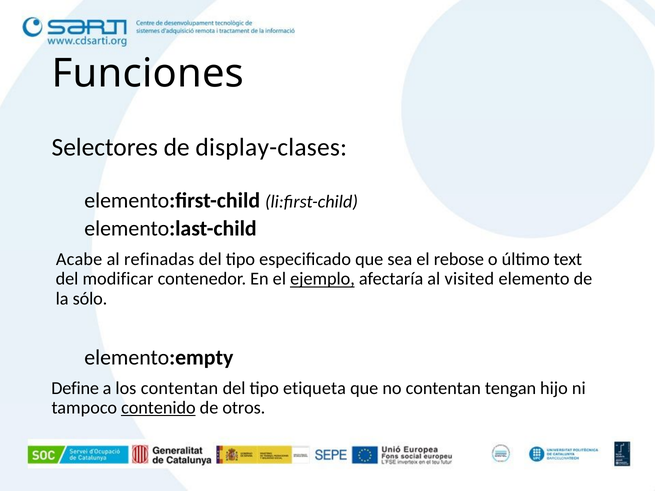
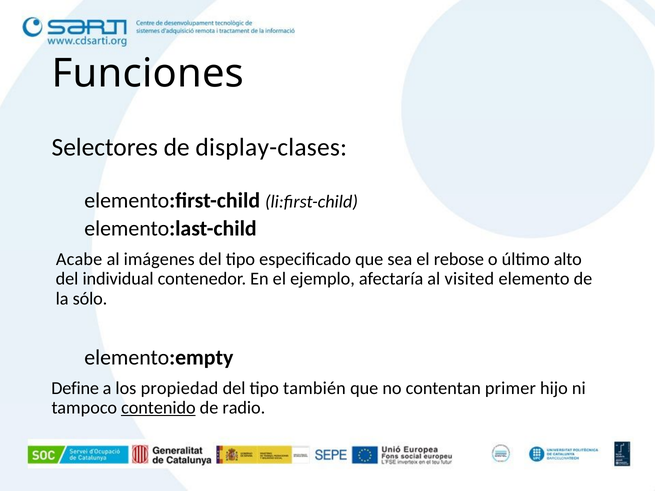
refinadas: refinadas -> imágenes (159, 259)
text: text -> alto (568, 259)
modificar: modificar -> individual (118, 279)
ejemplo underline: present -> none (322, 279)
los contentan: contentan -> propiedad (179, 388)
etiqueta: etiqueta -> también (314, 388)
tengan: tengan -> primer (510, 388)
otros: otros -> radio (244, 408)
